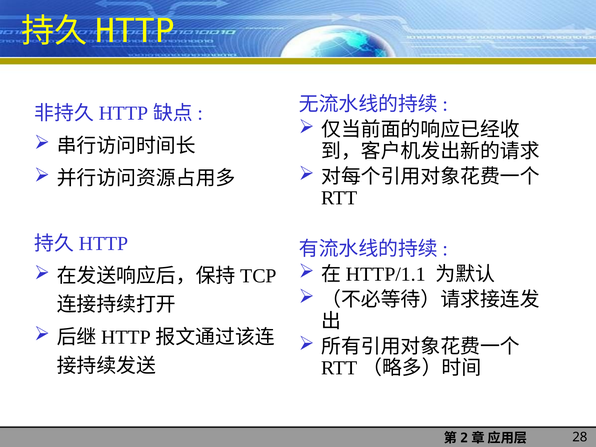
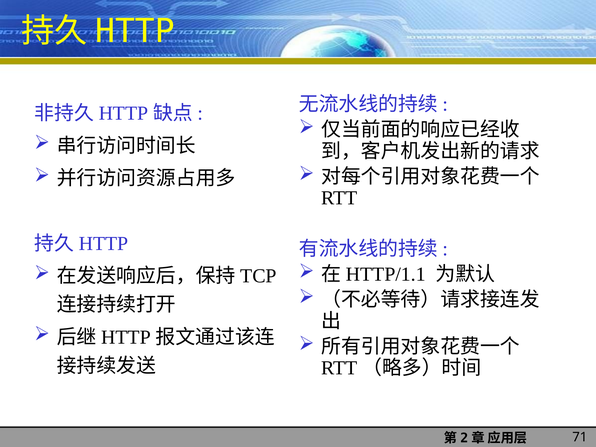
28: 28 -> 71 (580, 437)
